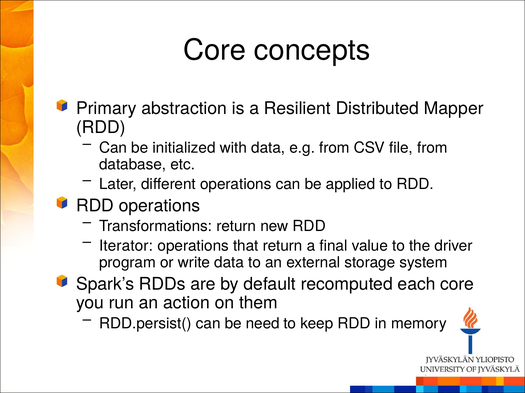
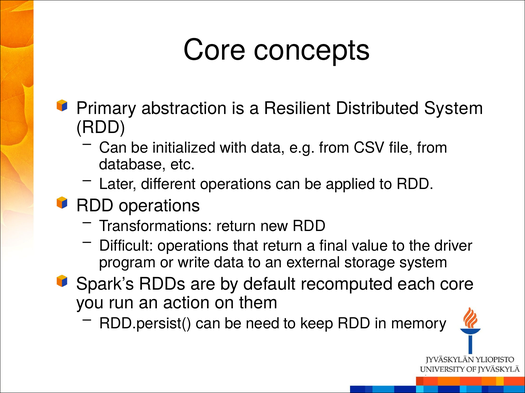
Distributed Mapper: Mapper -> System (454, 109)
Iterator: Iterator -> Difficult (126, 246)
